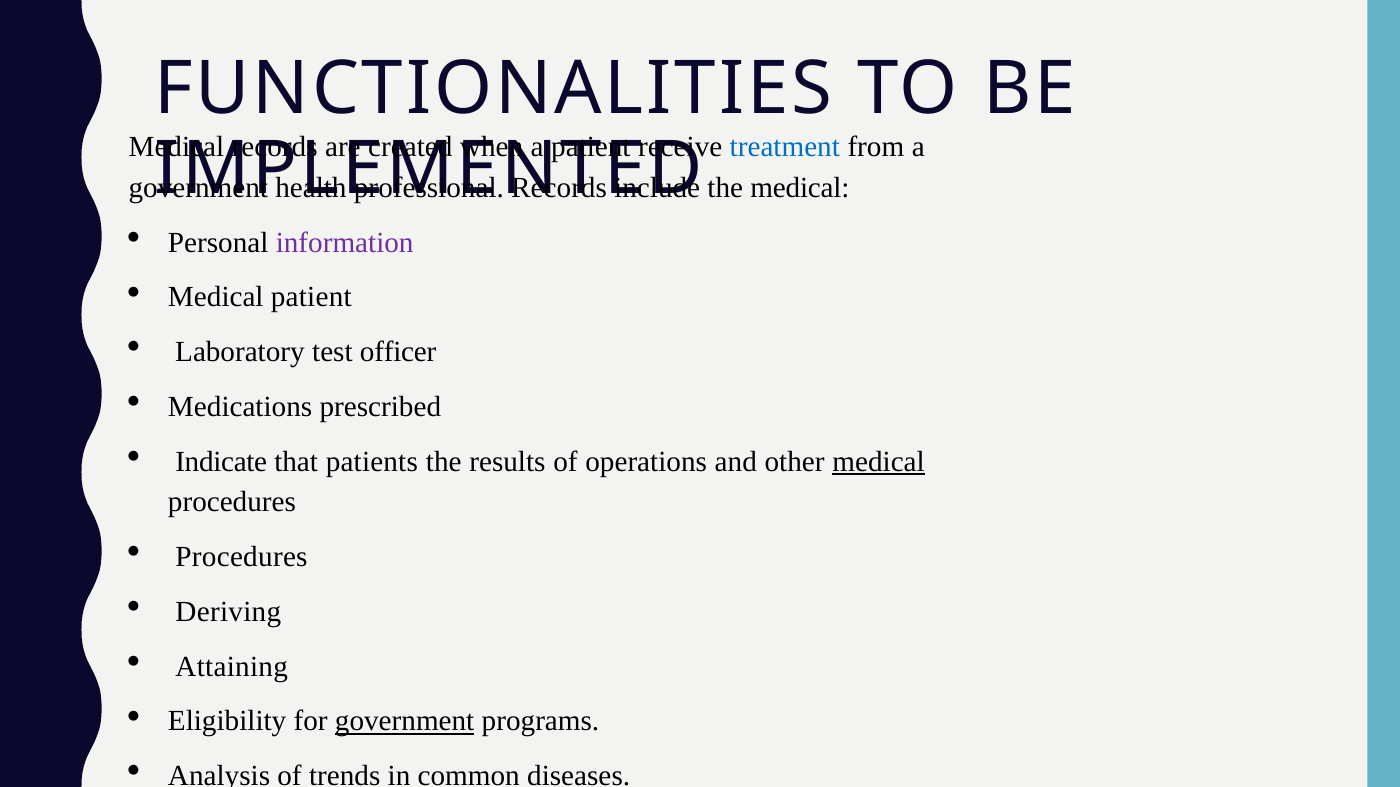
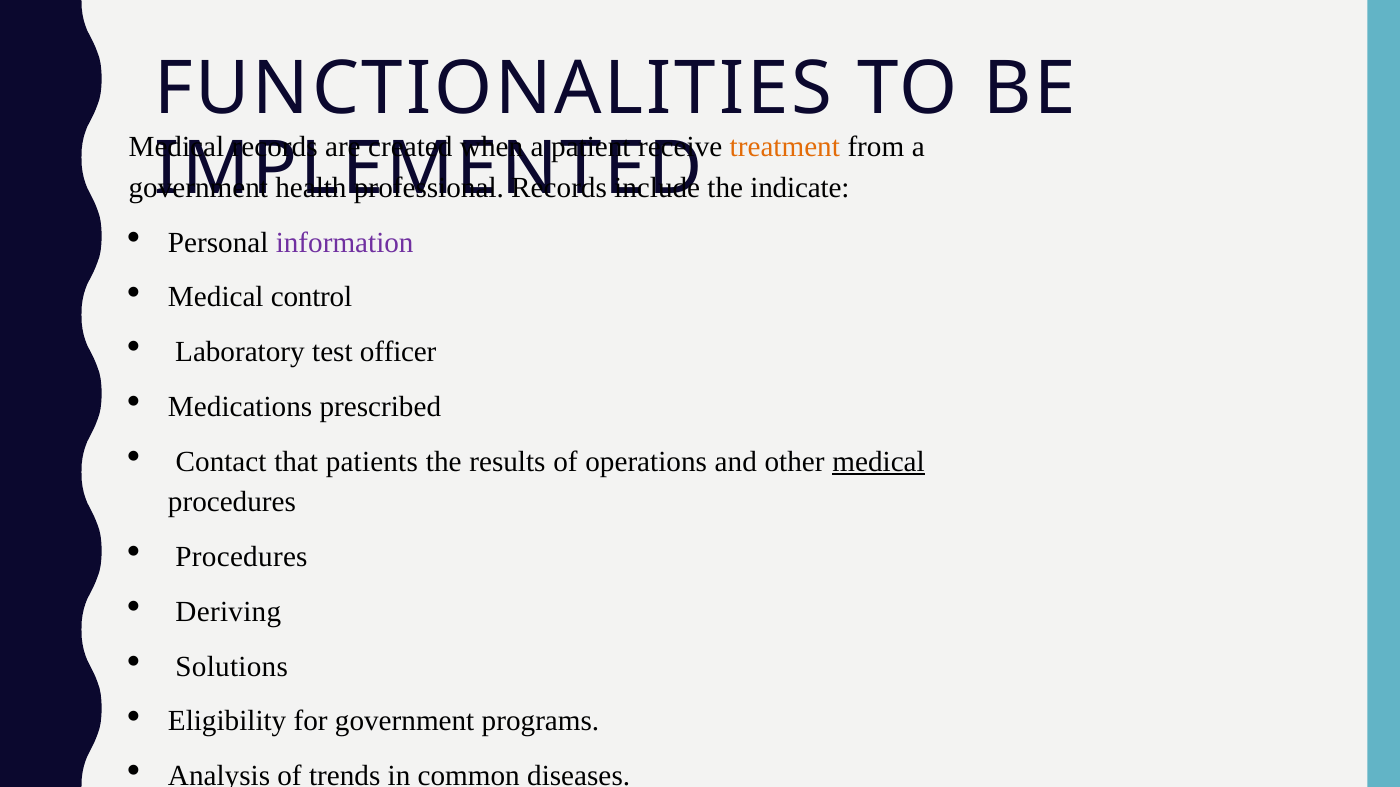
treatment colour: blue -> orange (785, 147)
the medical: medical -> indicate (800, 188)
Medical patient: patient -> control (312, 297)
Indicate: Indicate -> Contact (221, 462)
Attaining: Attaining -> Solutions (232, 667)
government underline: present -> none (405, 722)
